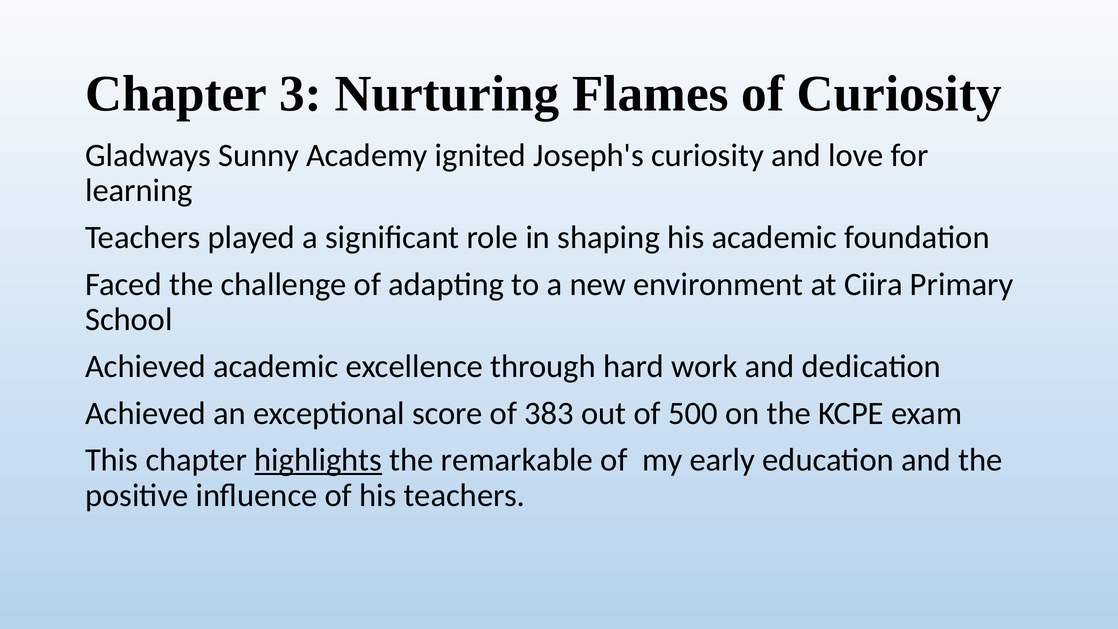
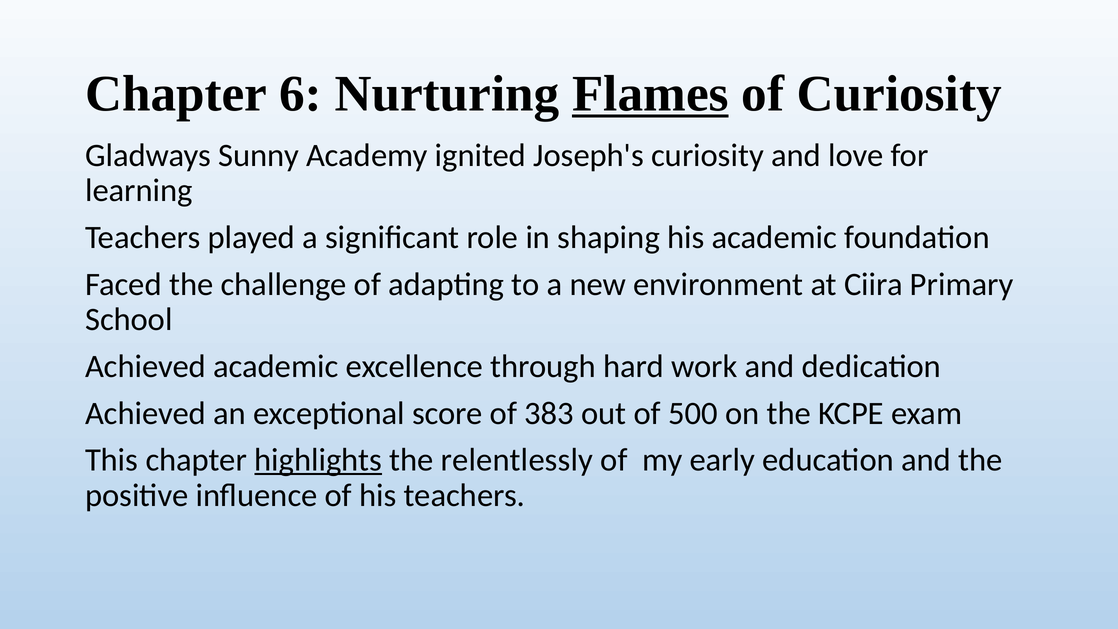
3: 3 -> 6 (300, 94)
Flames underline: none -> present (650, 94)
remarkable: remarkable -> relentlessly (517, 460)
